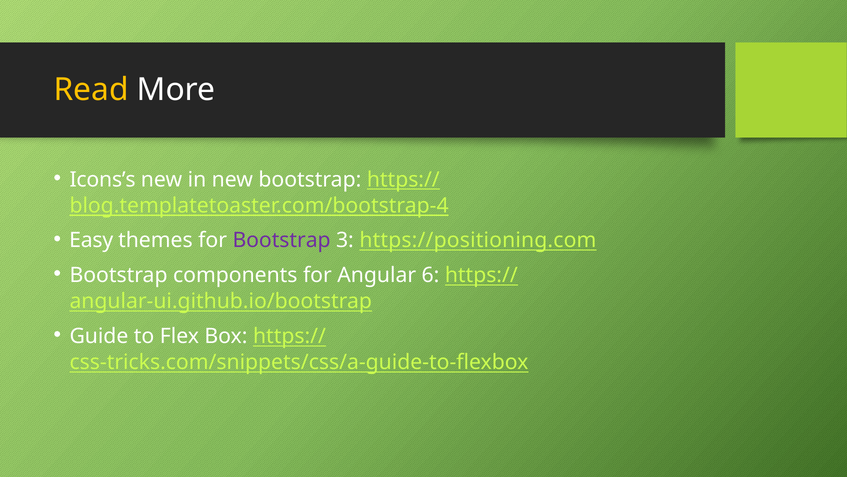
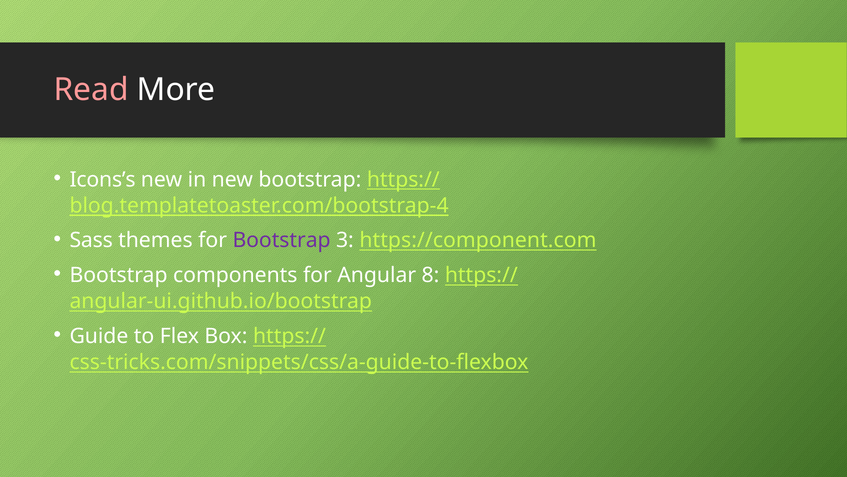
Read colour: yellow -> pink (91, 90)
Easy: Easy -> Sass (91, 240)
https://positioning.com: https://positioning.com -> https://component.com (478, 240)
6: 6 -> 8 (430, 275)
